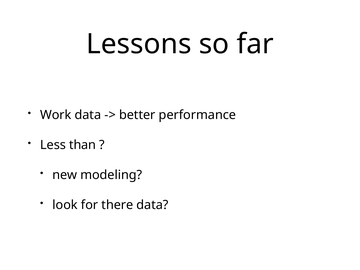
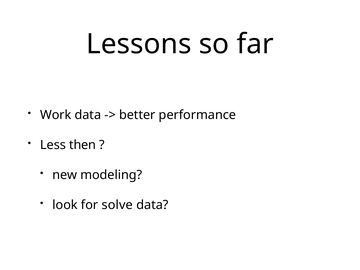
than: than -> then (83, 145)
there: there -> solve (117, 205)
